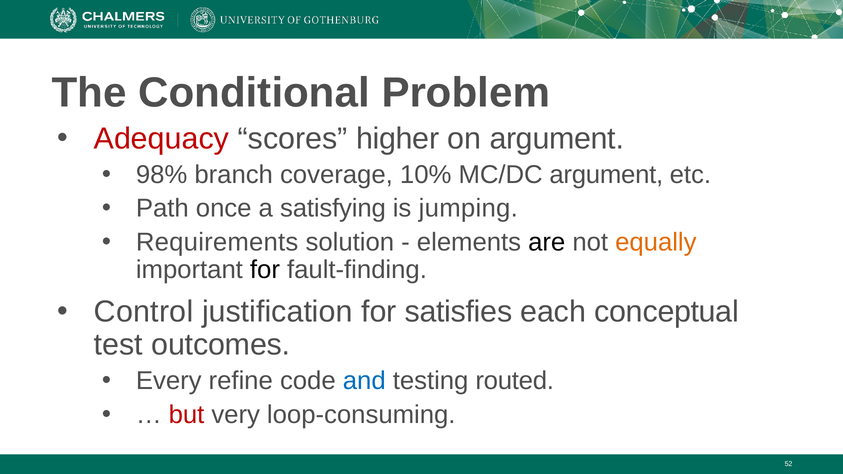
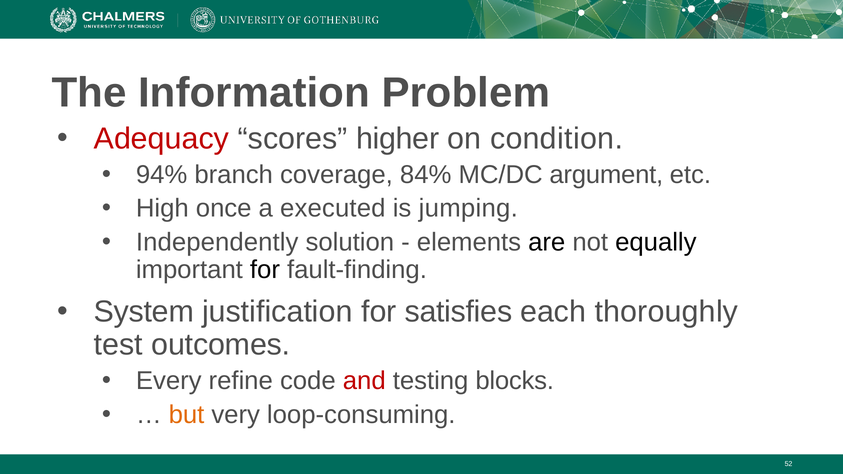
Conditional: Conditional -> Information (254, 93)
on argument: argument -> condition (556, 139)
98%: 98% -> 94% (162, 175)
10%: 10% -> 84% (426, 175)
Path: Path -> High (162, 209)
satisfying: satisfying -> executed (333, 209)
Requirements: Requirements -> Independently (217, 242)
equally colour: orange -> black (656, 242)
Control: Control -> System (144, 312)
conceptual: conceptual -> thoroughly (666, 312)
and colour: blue -> red (364, 381)
routed: routed -> blocks (515, 381)
but colour: red -> orange (187, 415)
